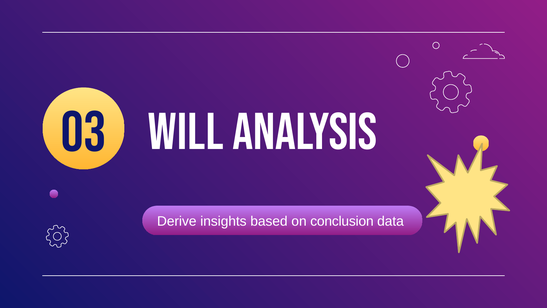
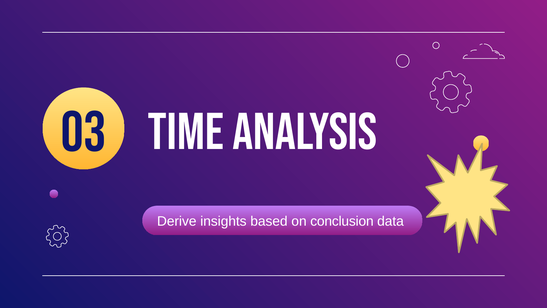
WILL: WILL -> TIME (186, 132)
